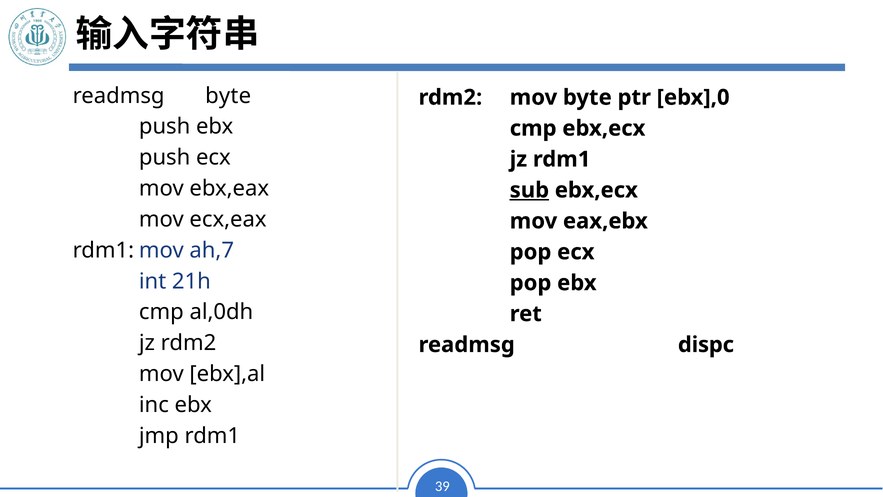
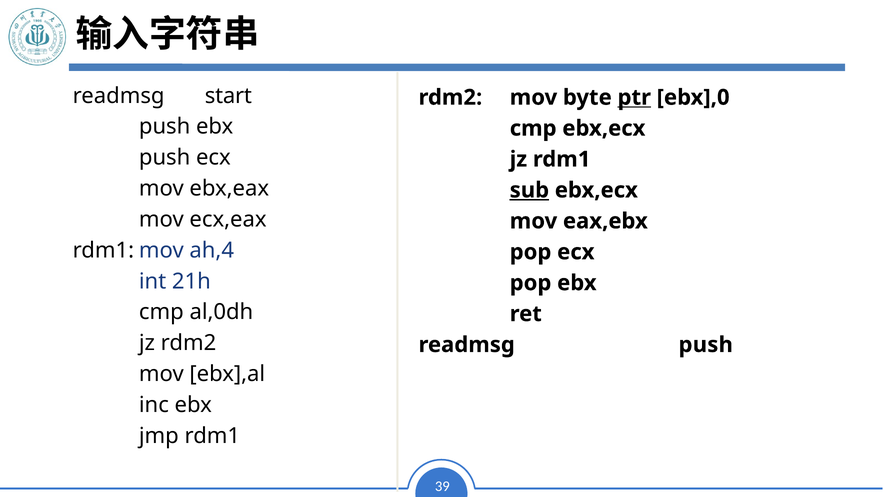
readmsg byte: byte -> start (228, 96)
ptr underline: none -> present (634, 97)
ah,7: ah,7 -> ah,4 (212, 250)
readmsg dispc: dispc -> push (706, 345)
